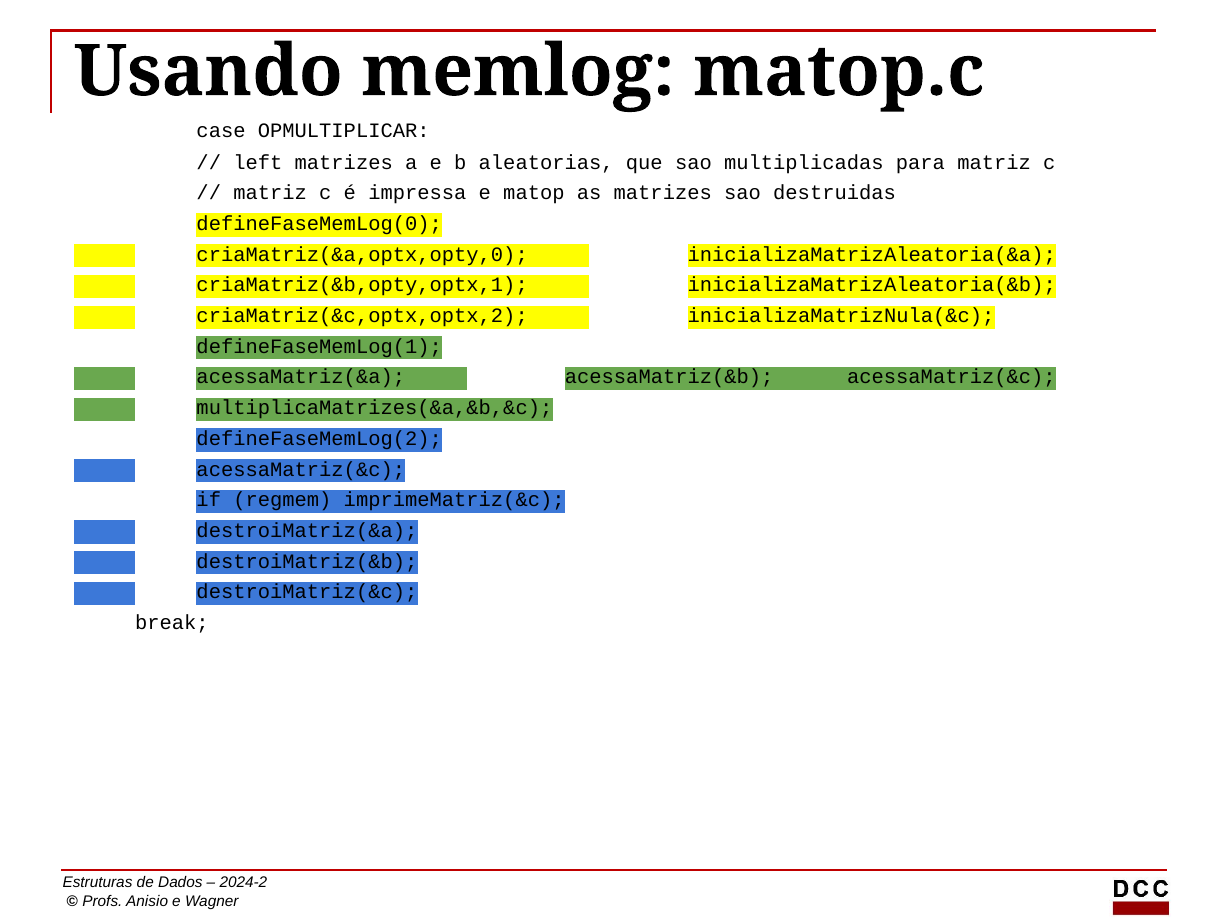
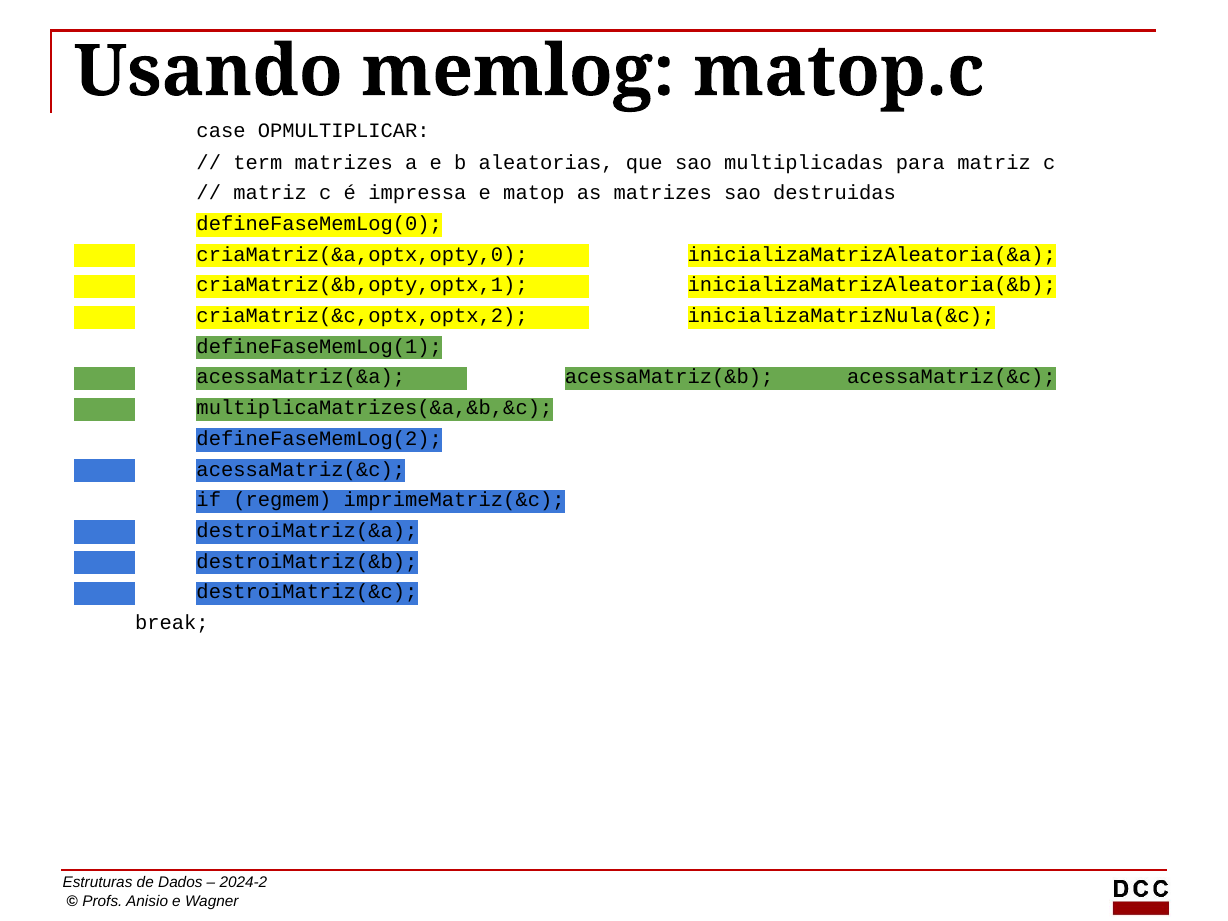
left: left -> term (258, 162)
